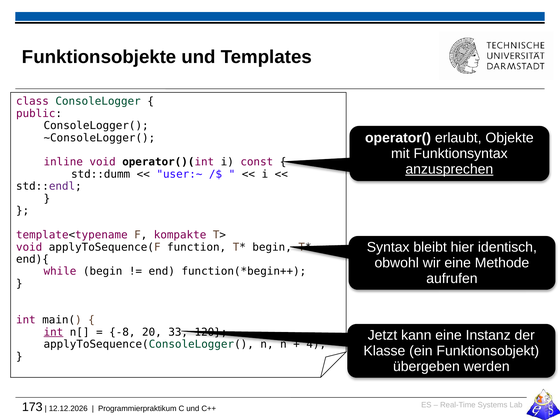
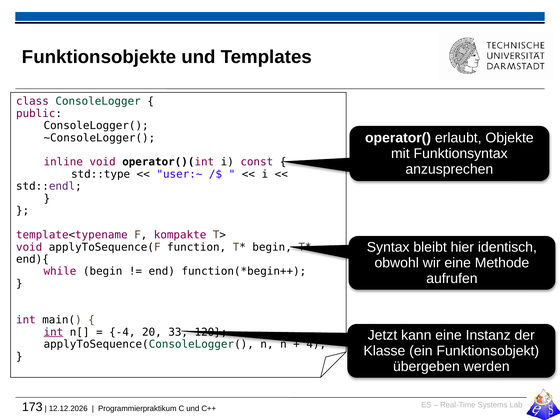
anzusprechen underline: present -> none (449, 169)
std::dumm: std::dumm -> std::type (101, 174)
-8: -8 -> -4 (122, 332)
